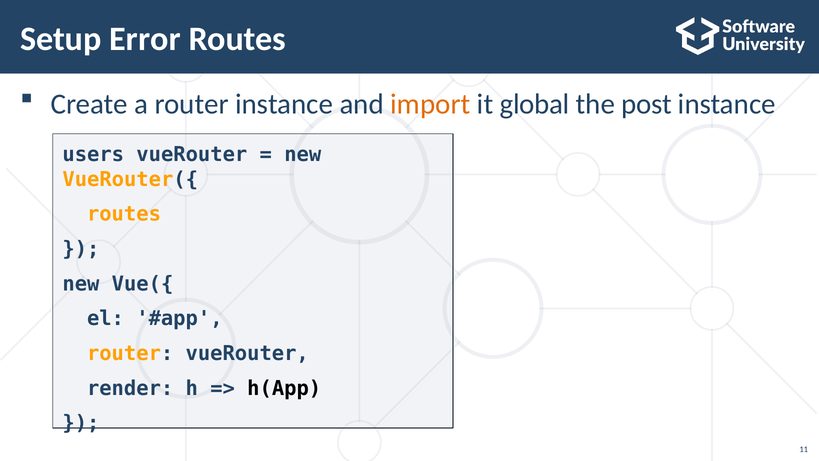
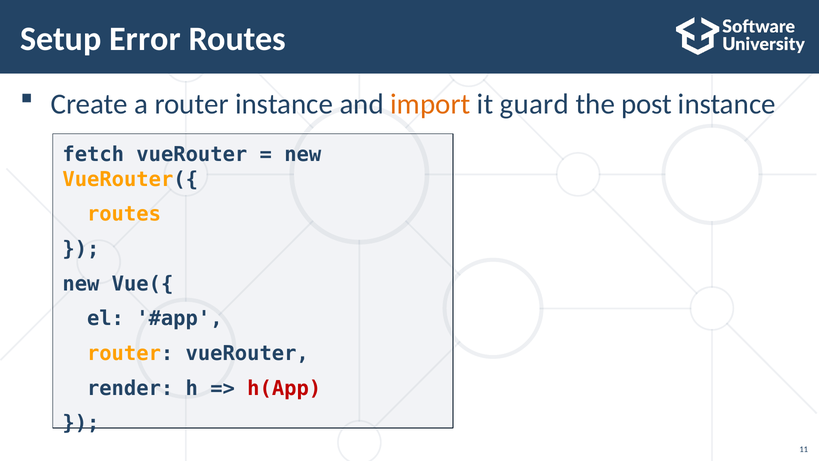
global: global -> guard (534, 104)
users: users -> fetch (93, 155)
h(App colour: black -> red (284, 388)
